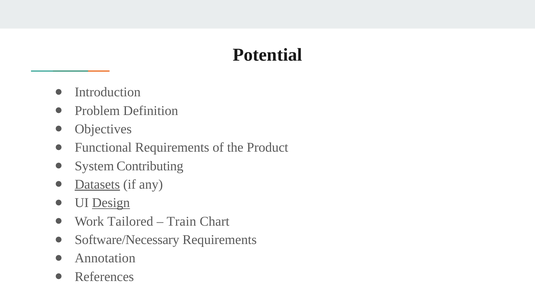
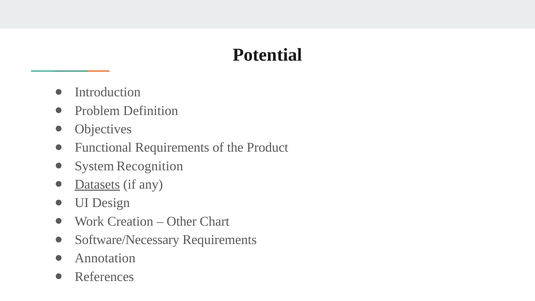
Contributing: Contributing -> Recognition (150, 166)
Design underline: present -> none (111, 203)
Tailored: Tailored -> Creation (130, 221)
Train: Train -> Other (182, 221)
